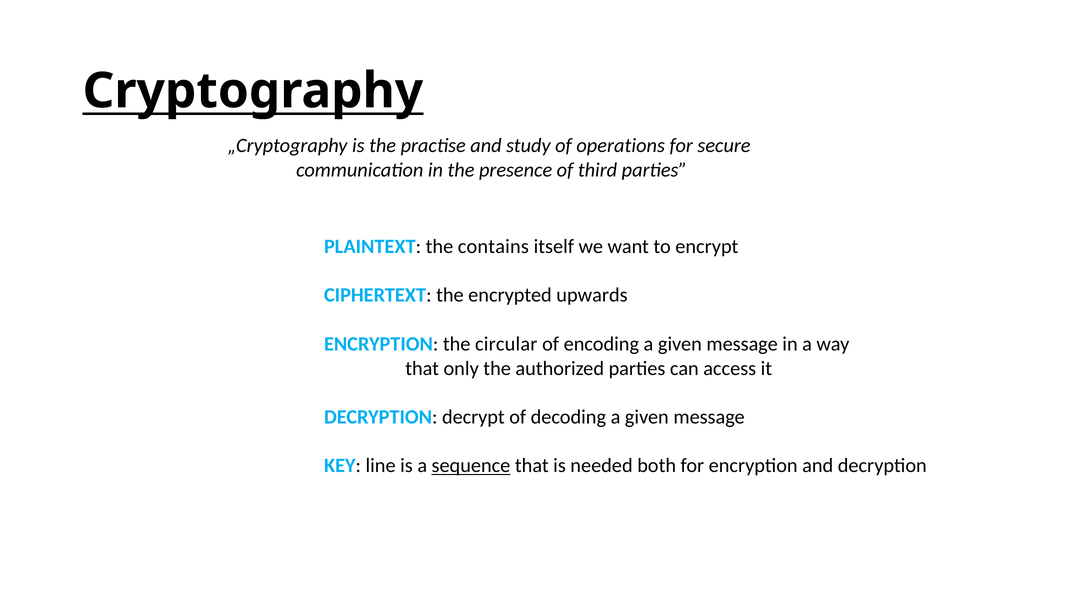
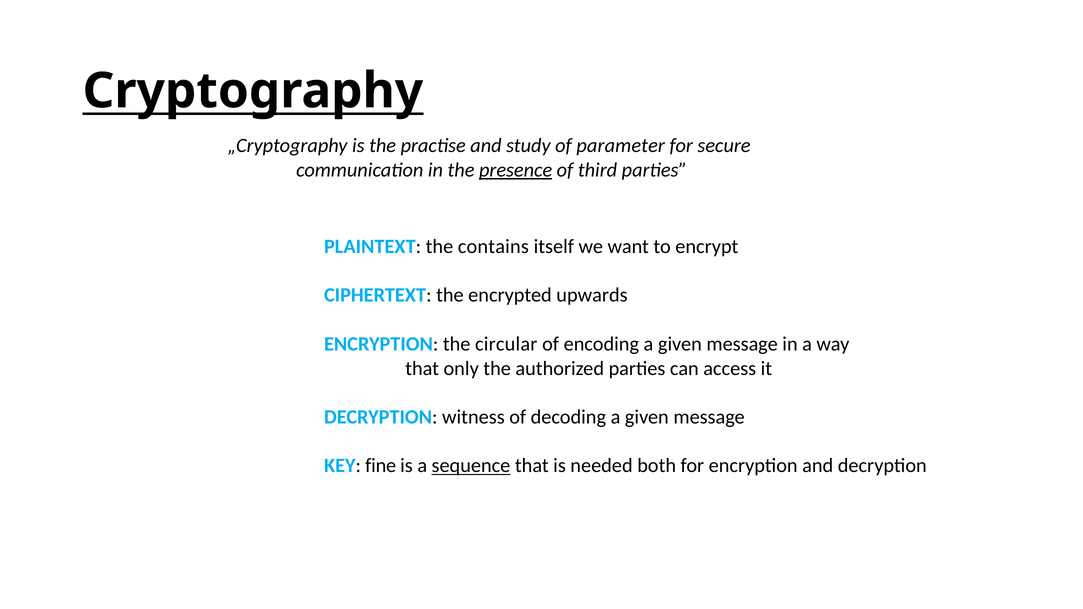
operations: operations -> parameter (621, 146)
presence underline: none -> present (516, 170)
decrypt: decrypt -> witness (473, 417)
line: line -> fine (381, 466)
